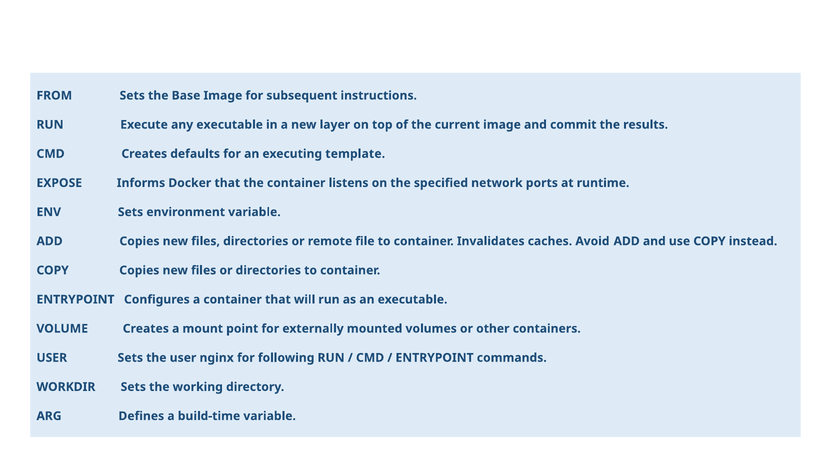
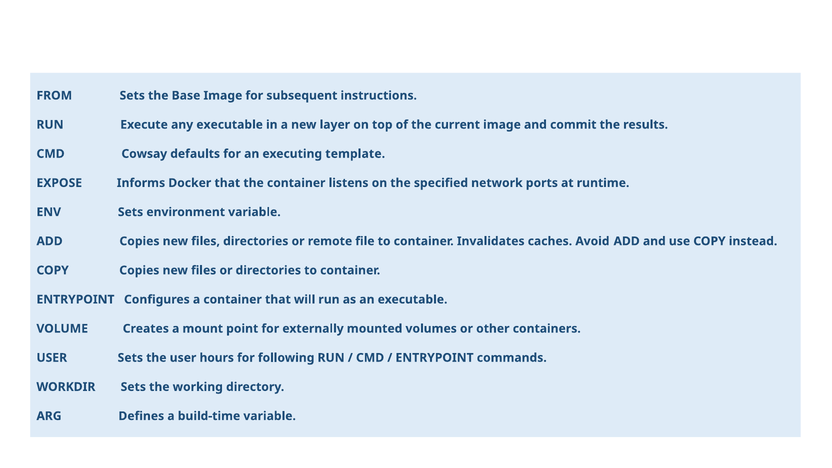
CMD Creates: Creates -> Cowsay (144, 154)
nginx: nginx -> hours (217, 358)
